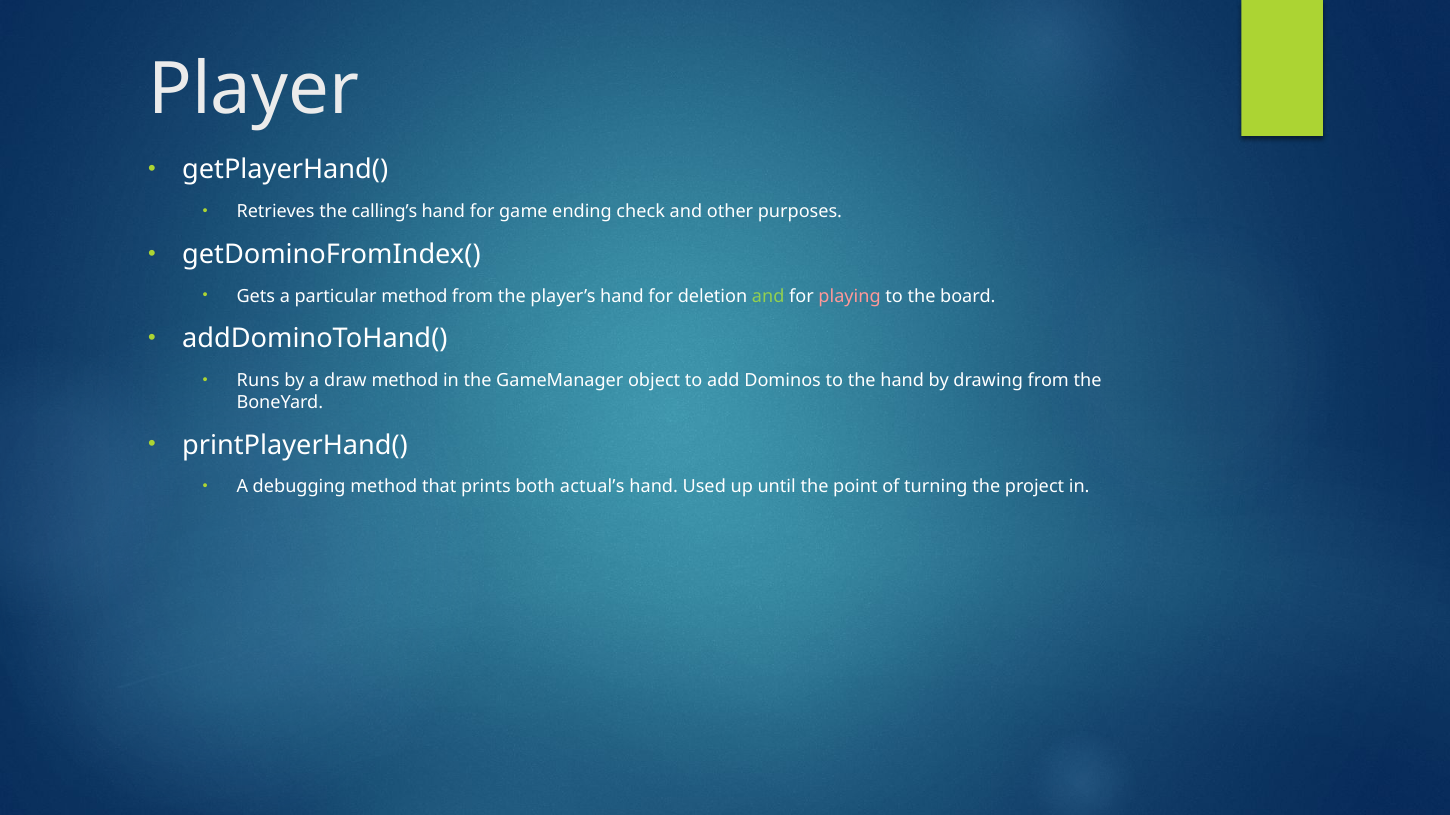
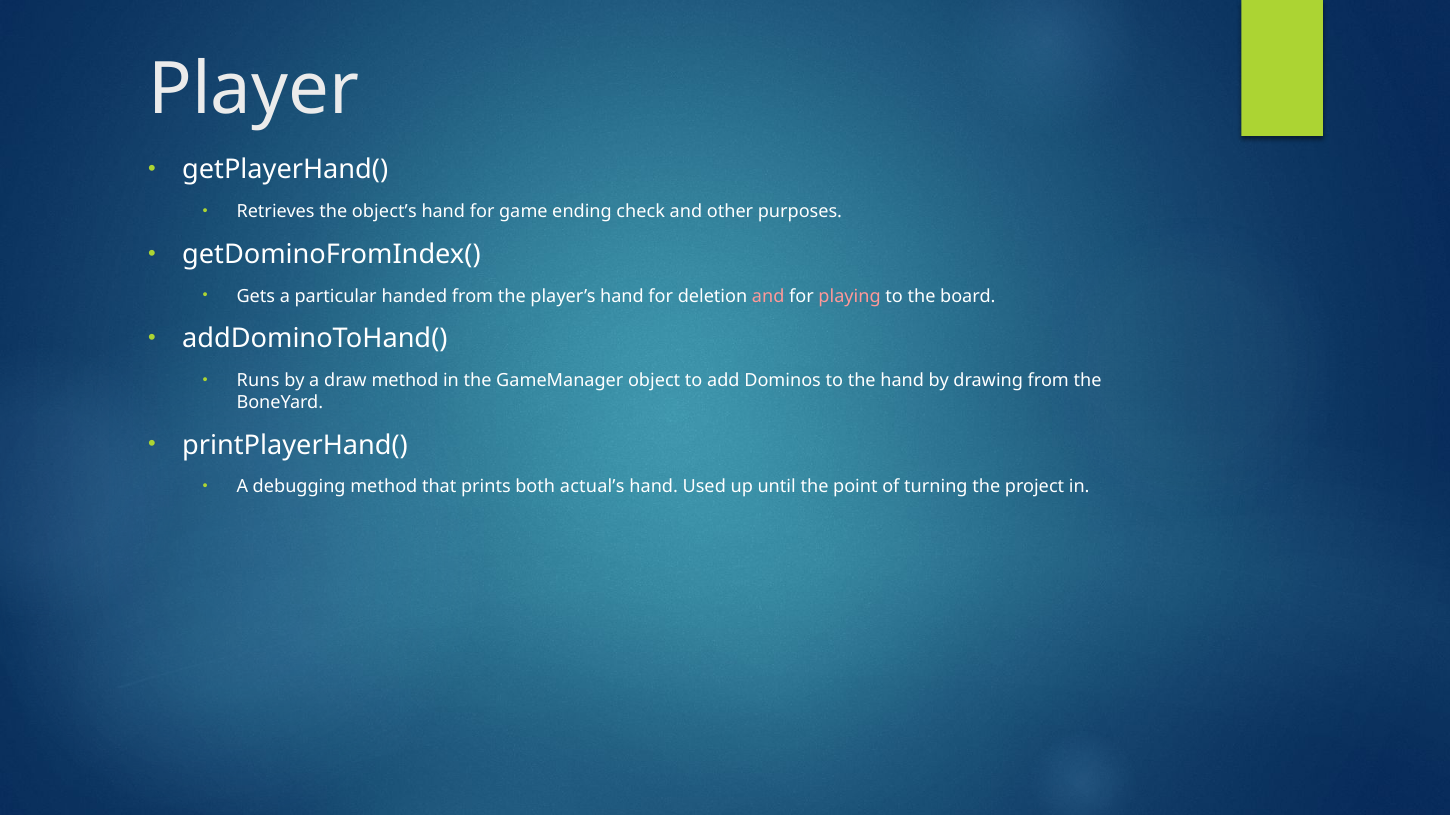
calling’s: calling’s -> object’s (384, 212)
particular method: method -> handed (414, 296)
and colour: light green -> pink (768, 296)
